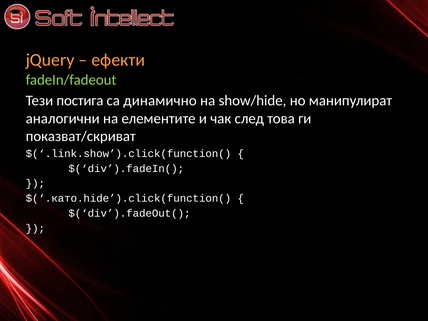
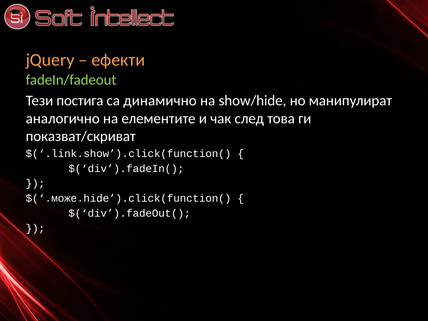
аналогични: аналогични -> аналогично (63, 118)
$(‘.като.hide’).click(function(: $(‘.като.hide’).click(function( -> $(‘.може.hide’).click(function( (128, 198)
